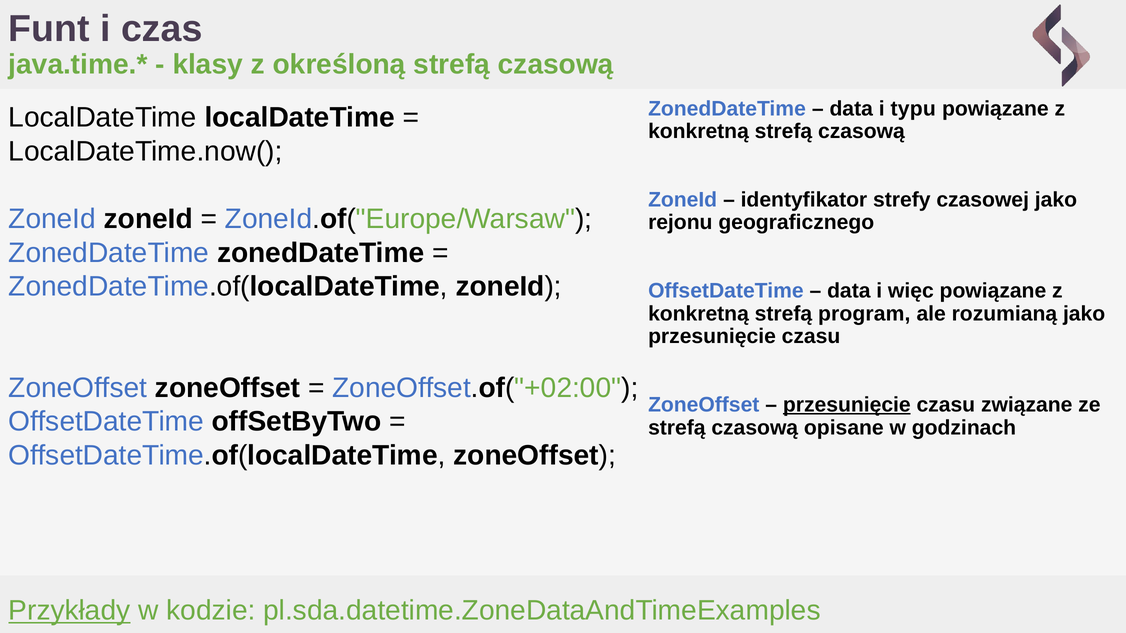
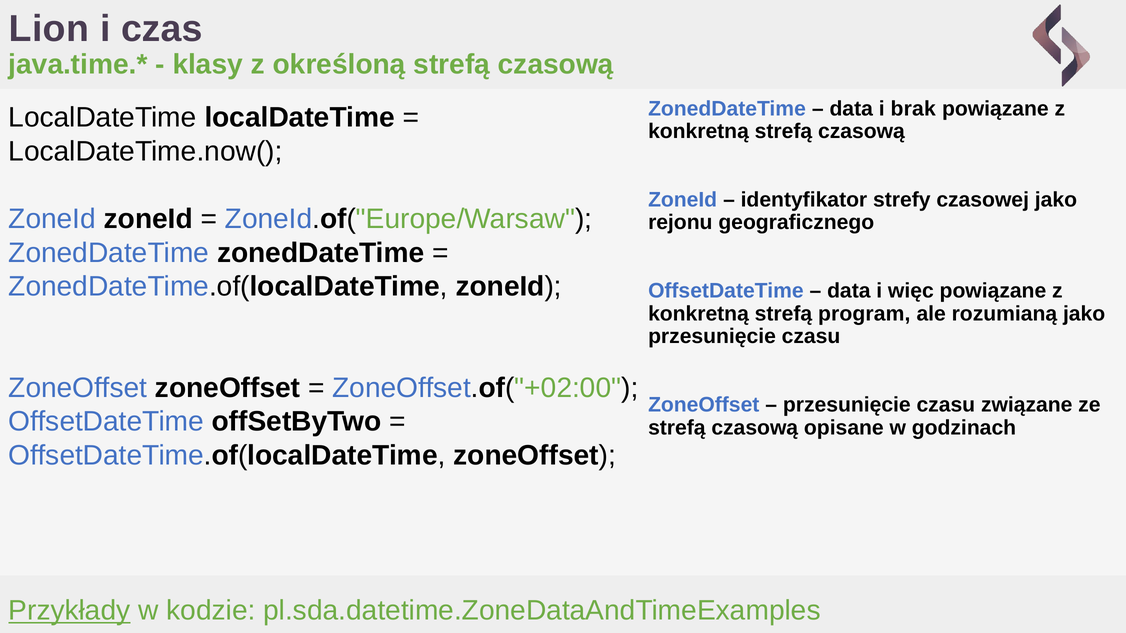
Funt: Funt -> Lion (49, 29)
typu: typu -> brak (913, 109)
przesunięcie underline: present -> none (847, 405)
